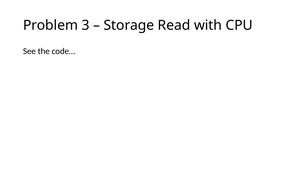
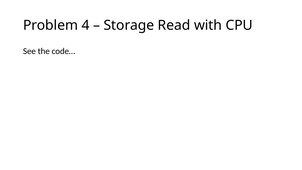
3: 3 -> 4 (86, 25)
